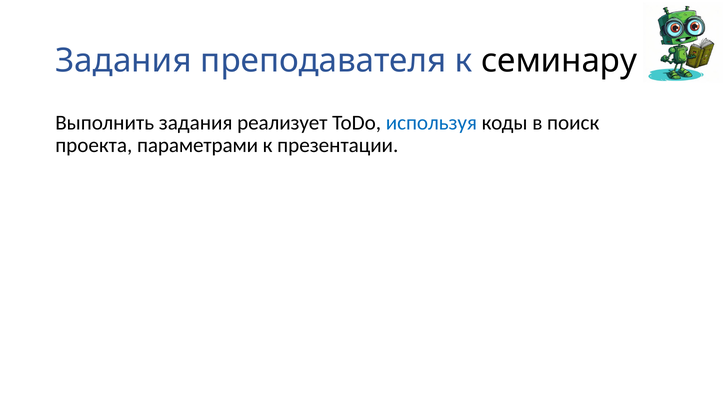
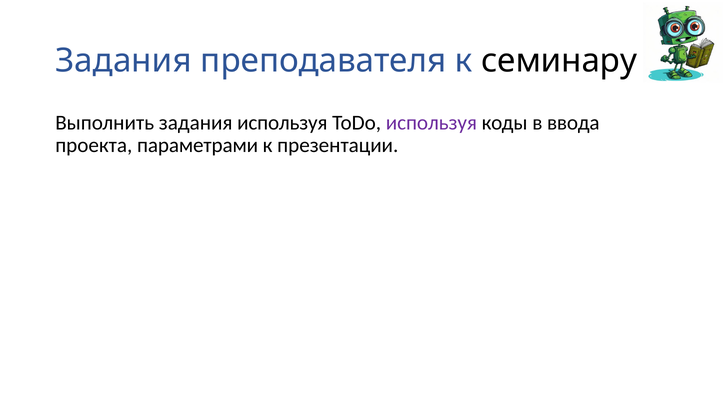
задания реализует: реализует -> используя (282, 123)
используя colour: blue -> purple (431, 123)
поиск: поиск -> ввода (573, 123)
